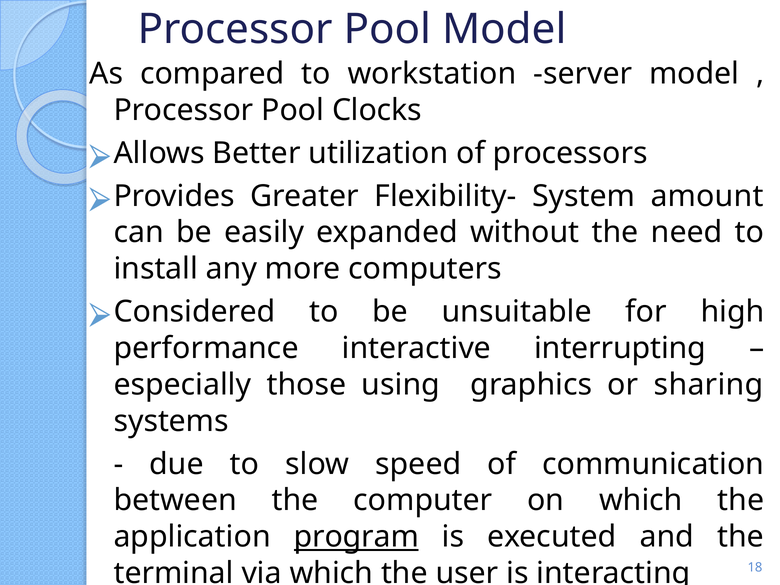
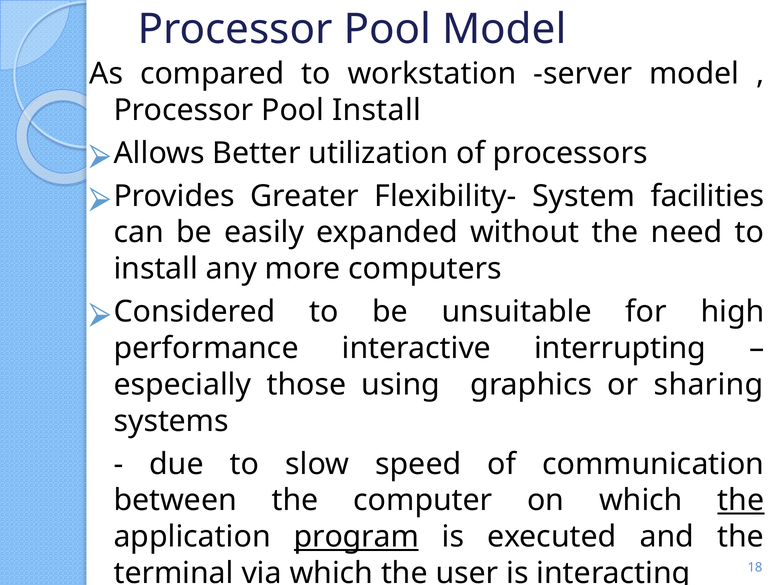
Pool Clocks: Clocks -> Install (377, 110)
amount: amount -> facilities (707, 196)
the underline: none -> present (741, 500)
